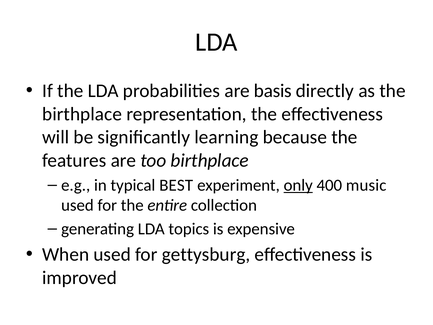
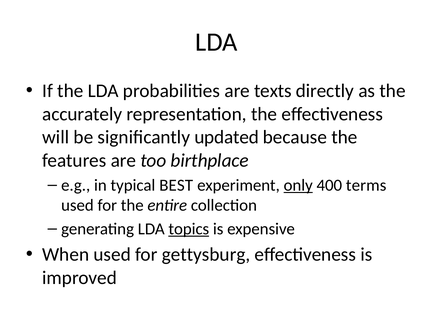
basis: basis -> texts (273, 91)
birthplace: birthplace -> accurately (82, 114)
learning: learning -> updated (227, 137)
music: music -> terms (366, 185)
topics underline: none -> present (189, 229)
